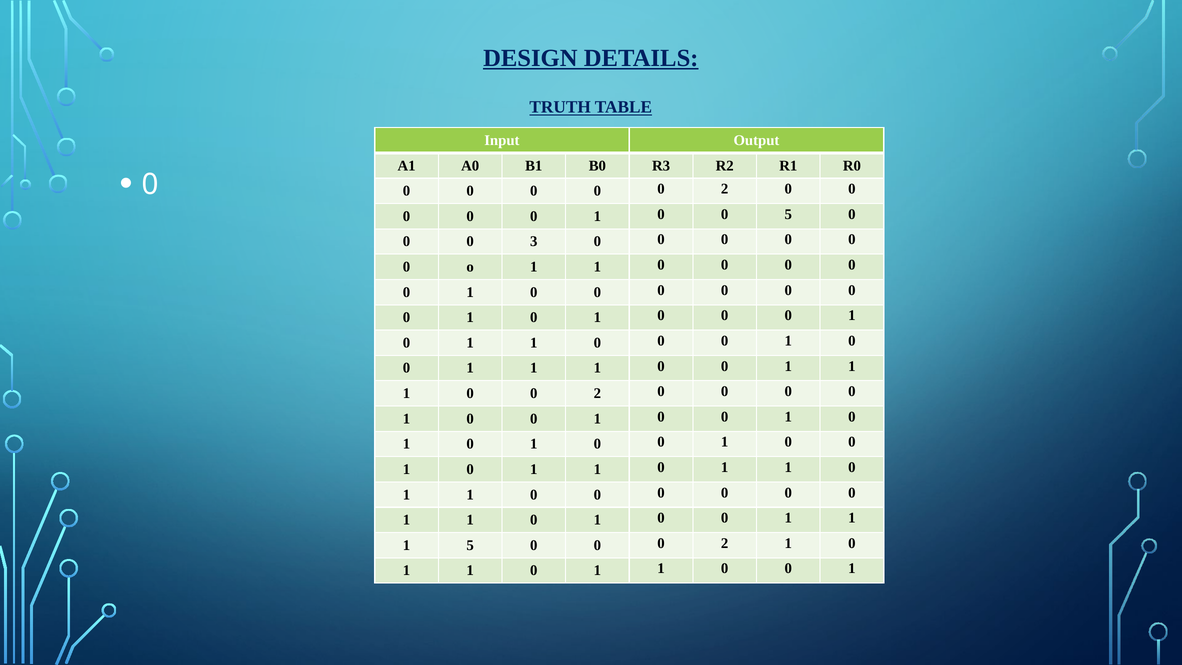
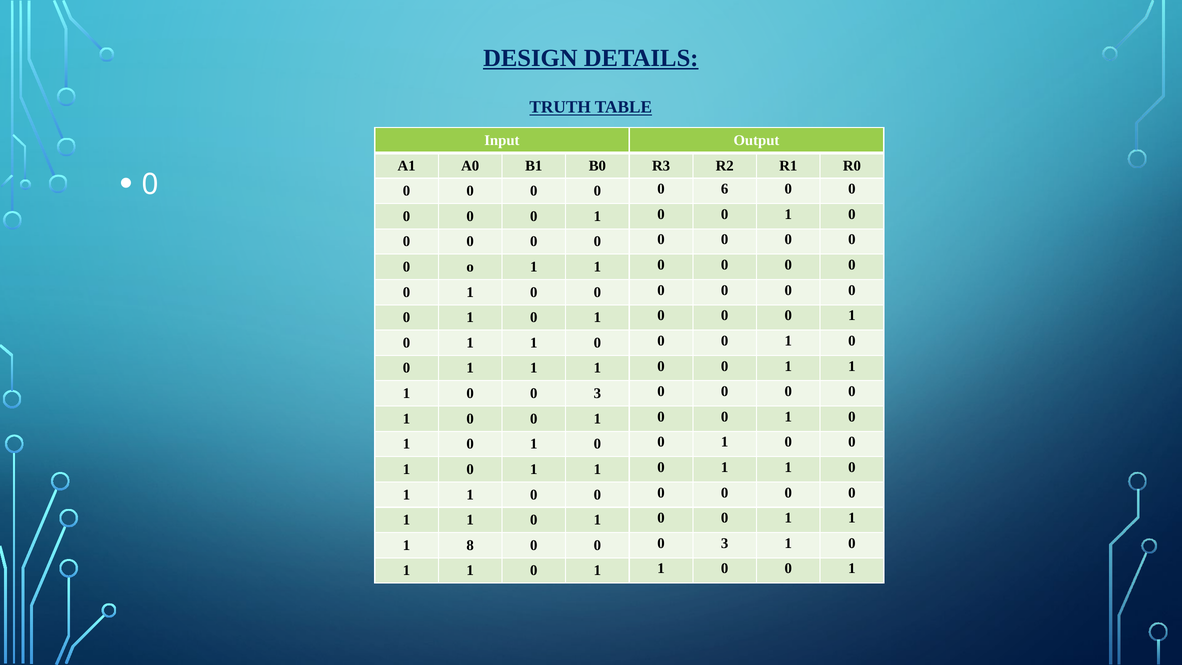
2: 2 -> 6 (725, 189)
5: 5 -> 1 (788, 214)
3: 3 -> 0 (534, 242)
1 0 0 2: 2 -> 3 (597, 393)
1 5: 5 -> 8 (470, 545)
2: 2 -> 3 (725, 543)
